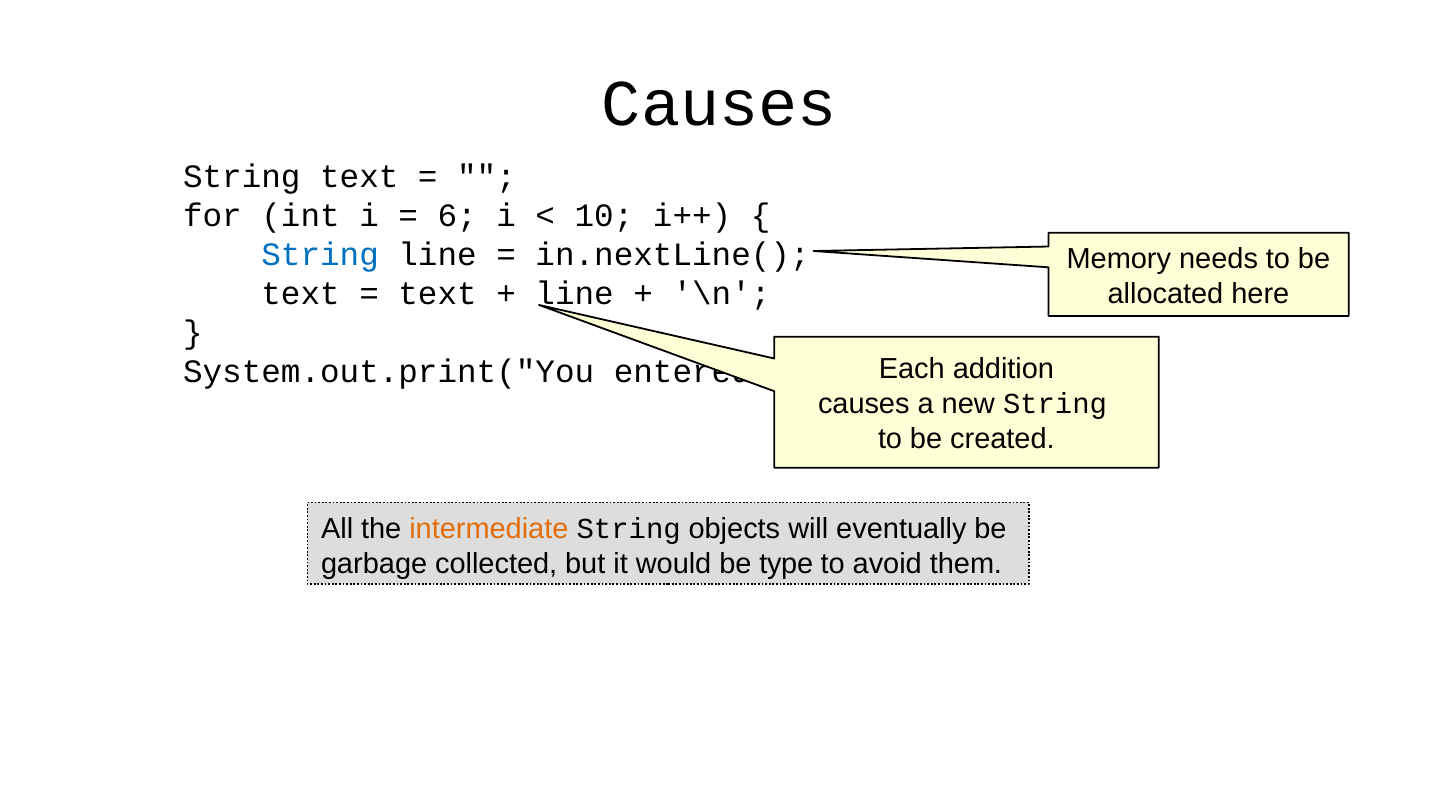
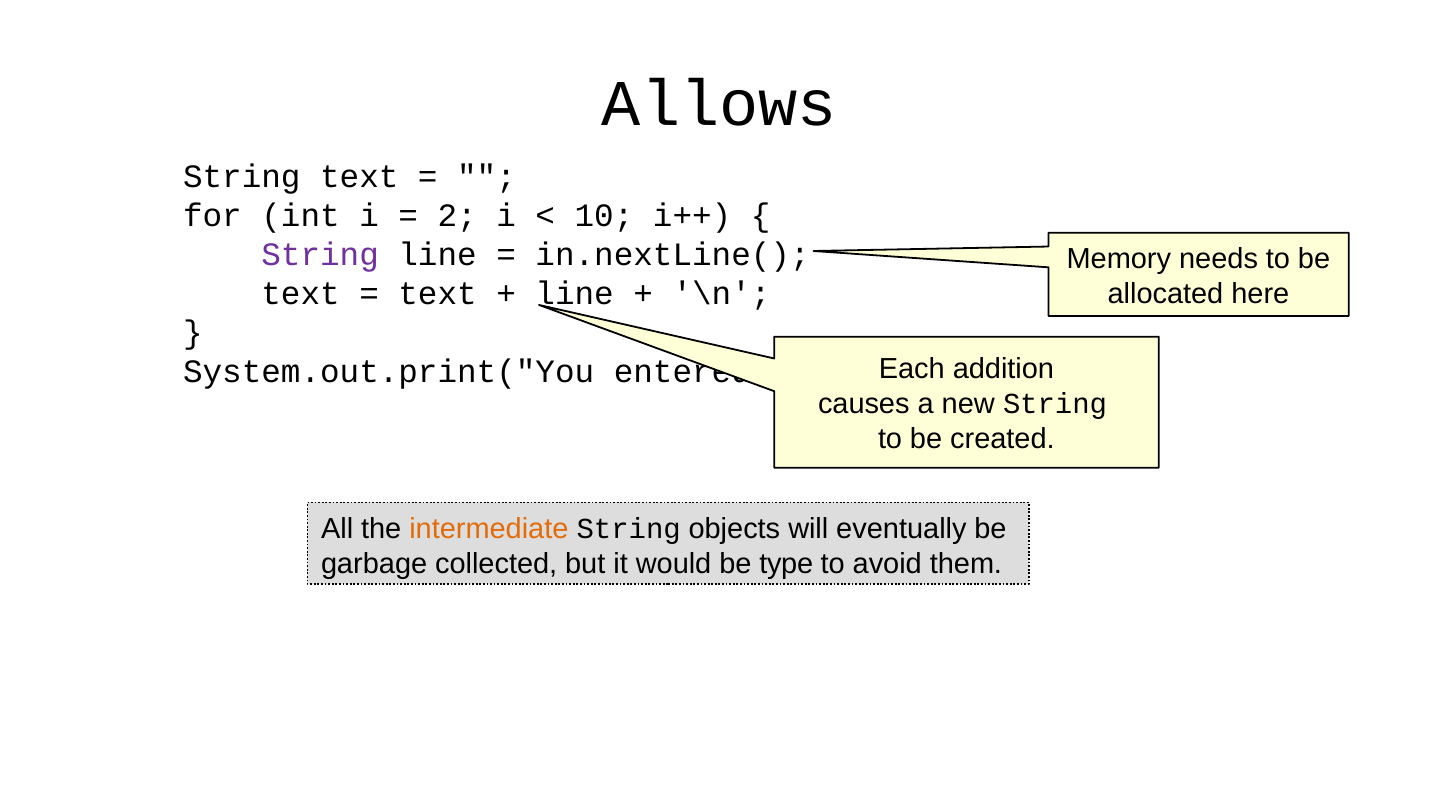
Causes: Causes -> Allows (719, 104)
6: 6 -> 2 (457, 216)
String colour: blue -> purple (320, 255)
